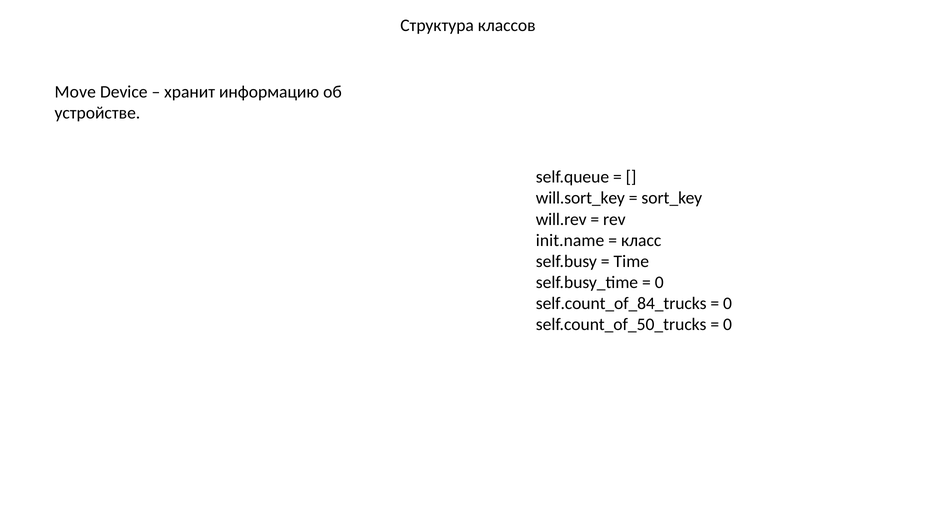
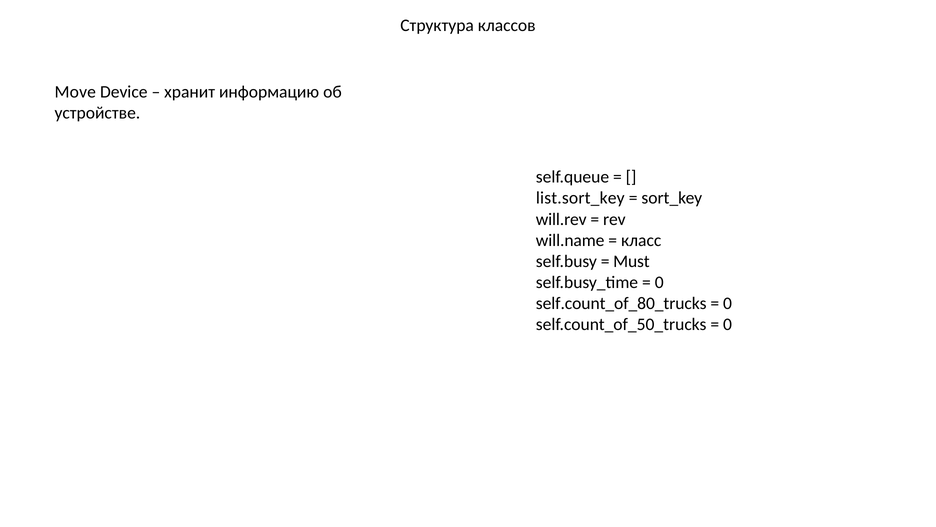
will.sort_key: will.sort_key -> list.sort_key (580, 198)
init.name: init.name -> will.name (570, 240)
Time: Time -> Must (631, 261)
self.count_of_84_trucks: self.count_of_84_trucks -> self.count_of_80_trucks (621, 303)
